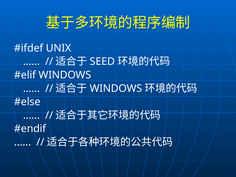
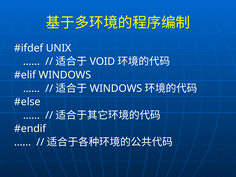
SEED: SEED -> VOID (102, 62)
